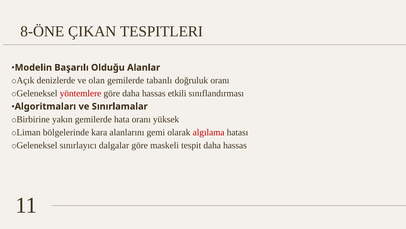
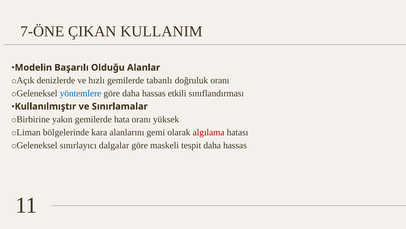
8-ÖNE: 8-ÖNE -> 7-ÖNE (42, 31)
TESPITLERI: TESPITLERI -> KULLANIM (161, 31)
olan: olan -> hızlı (97, 80)
yöntemlere colour: red -> blue (81, 93)
Algoritmaları: Algoritmaları -> Kullanılmıştır (45, 106)
